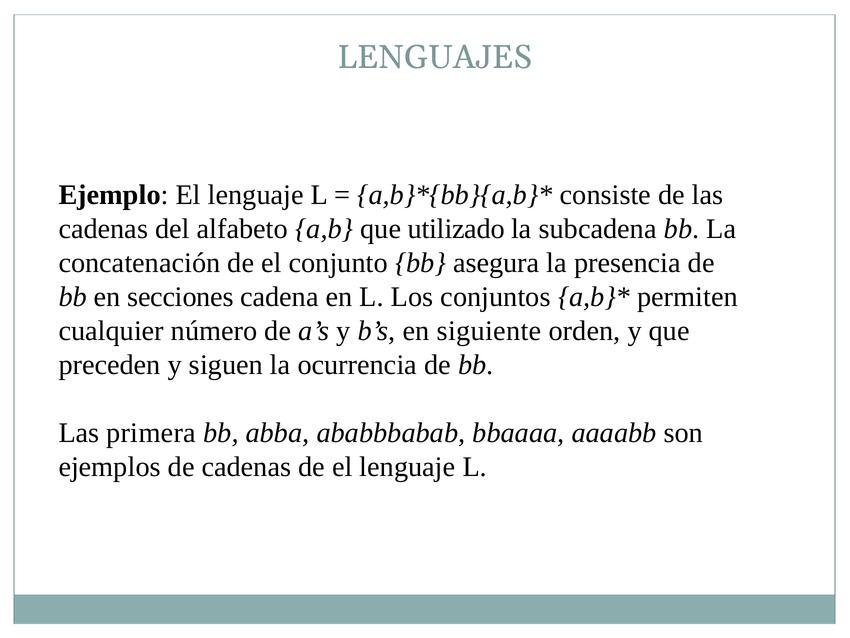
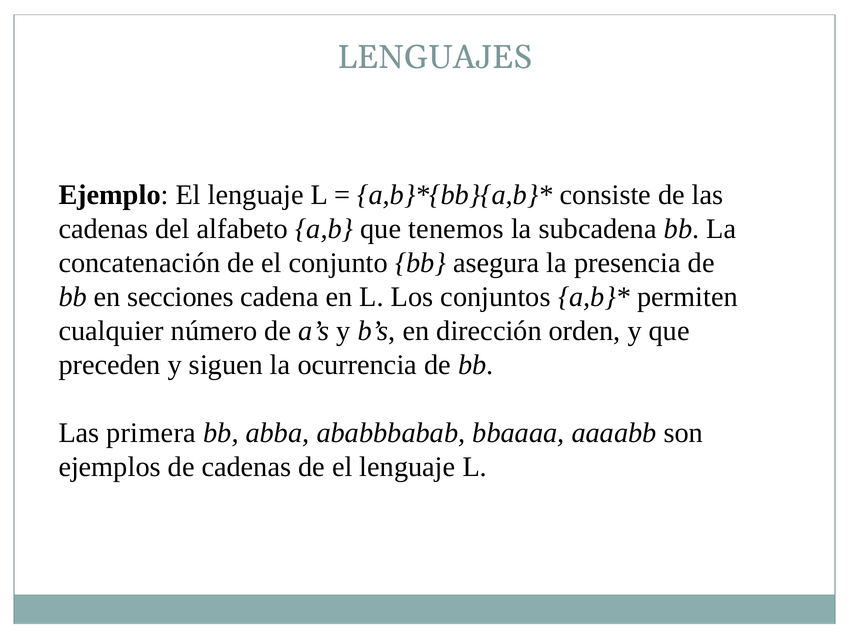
utilizado: utilizado -> tenemos (456, 229)
siguiente: siguiente -> dirección (489, 331)
